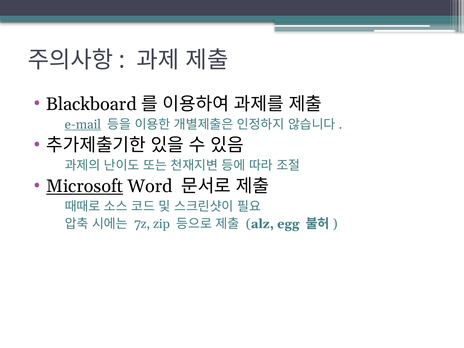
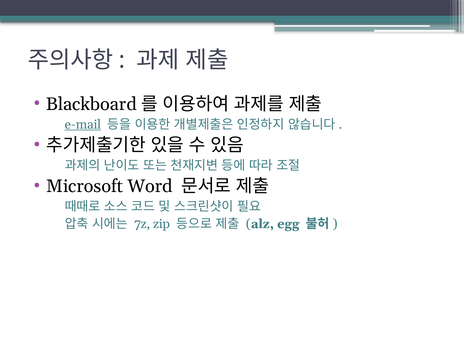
Microsoft underline: present -> none (85, 186)
